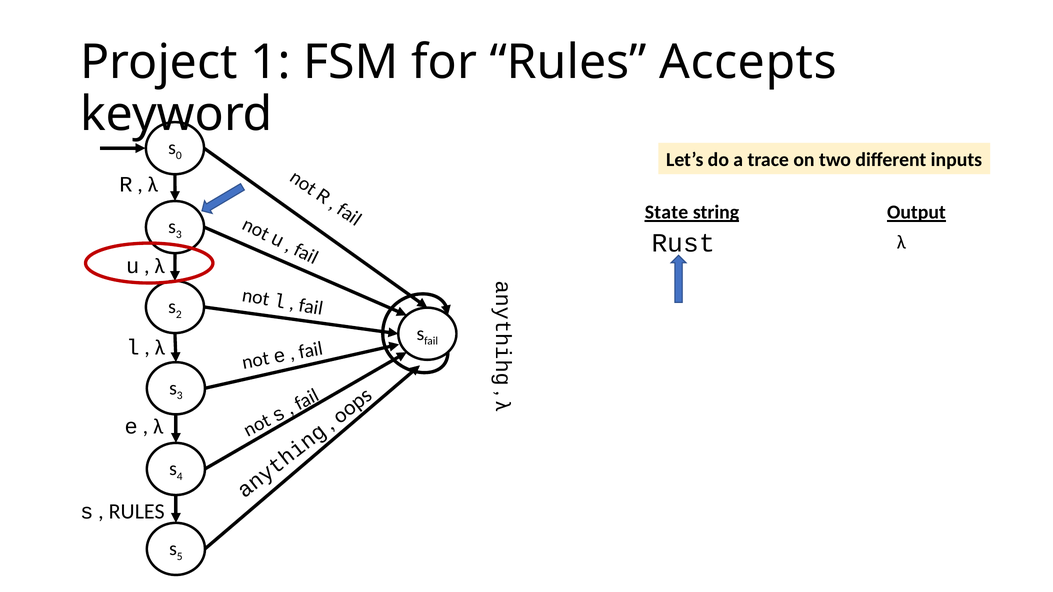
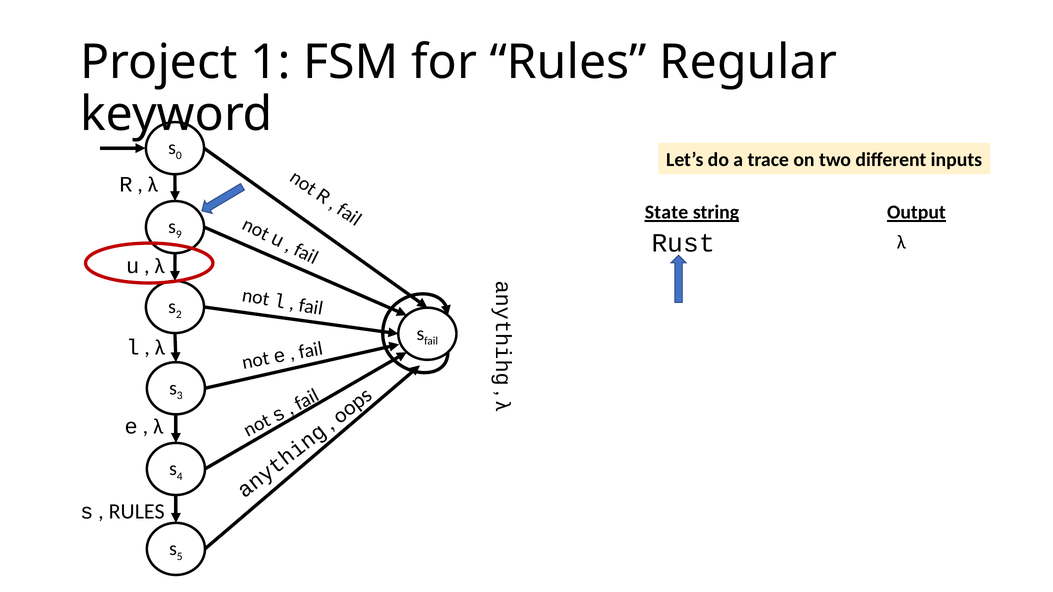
Accepts: Accepts -> Regular (748, 62)
3: 3 -> 9 (179, 235)
